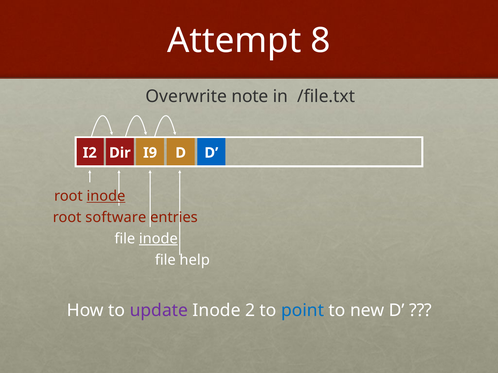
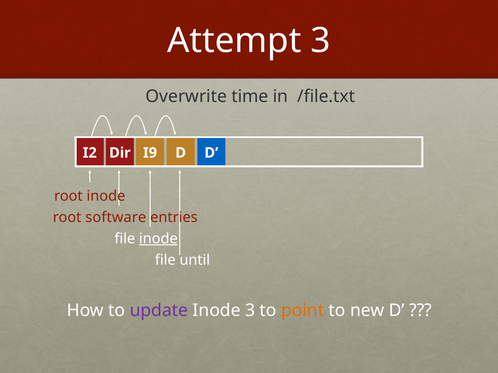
Attempt 8: 8 -> 3 (321, 41)
note: note -> time (250, 96)
inode underline: present -> none (106, 196)
help: help -> until (195, 260)
Inode 2: 2 -> 3 (250, 311)
point colour: blue -> orange (303, 311)
